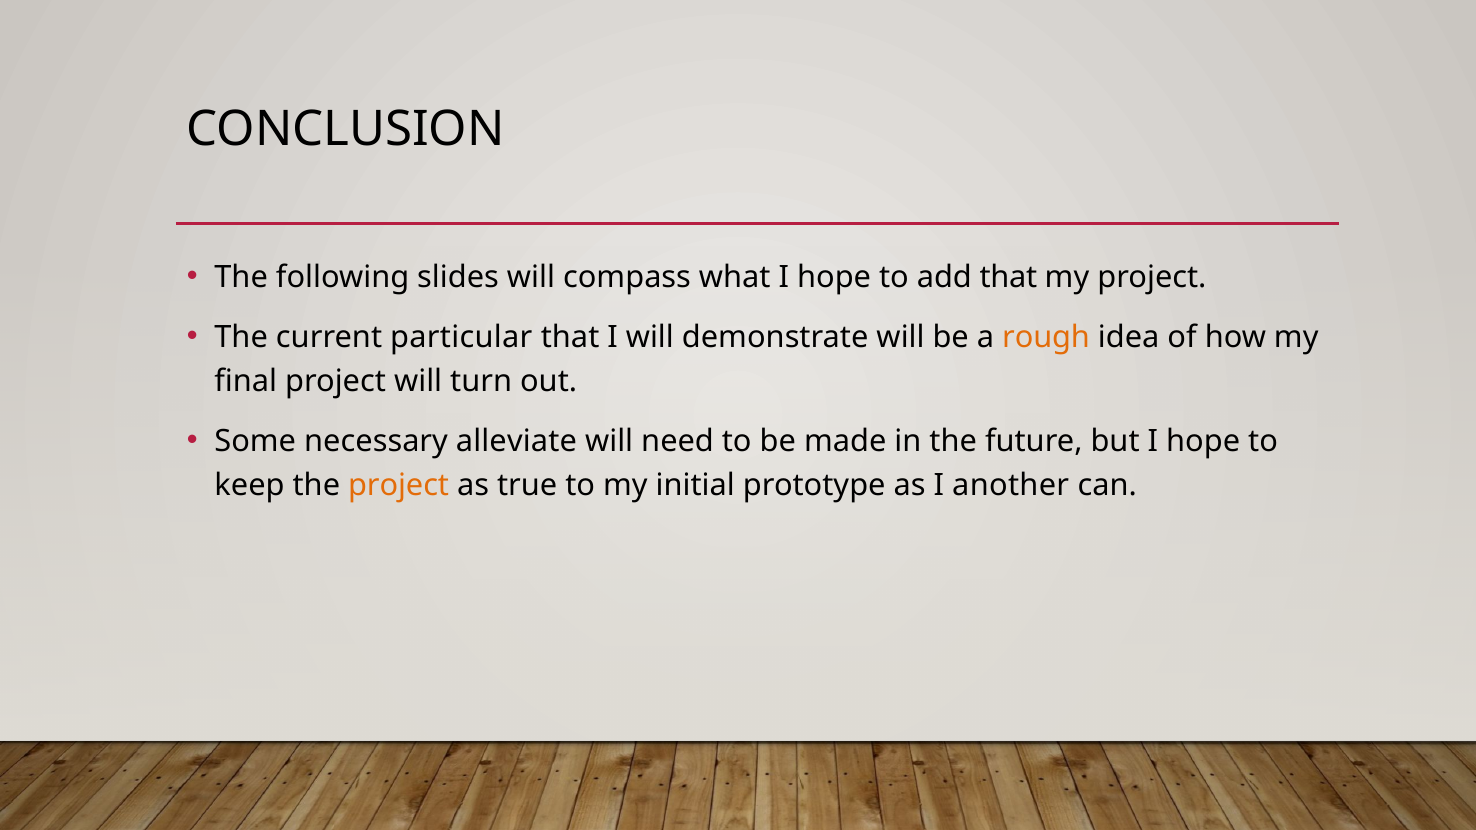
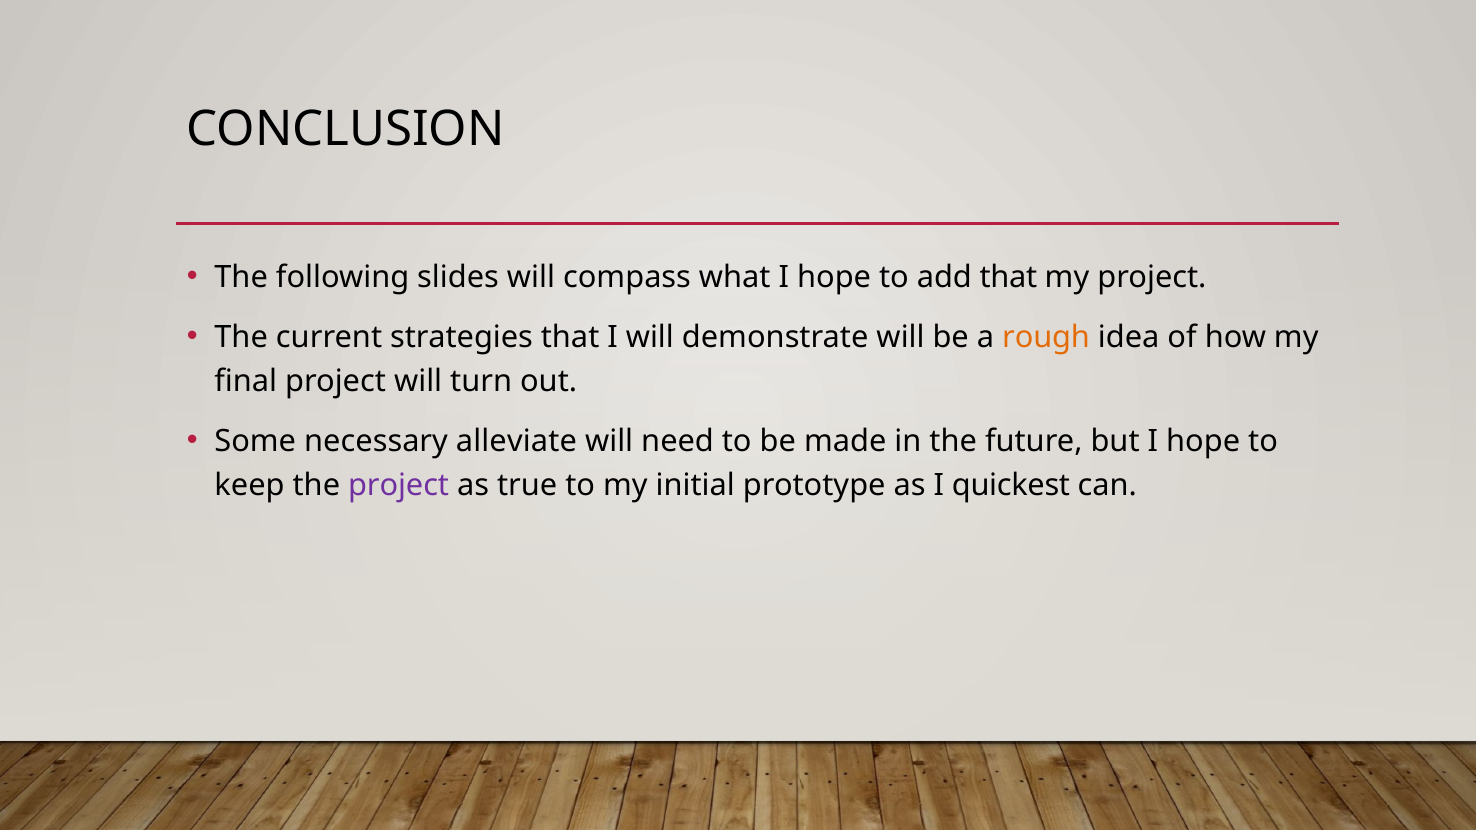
particular: particular -> strategies (461, 337)
project colour: orange -> purple (399, 485)
another: another -> quickest (1011, 485)
